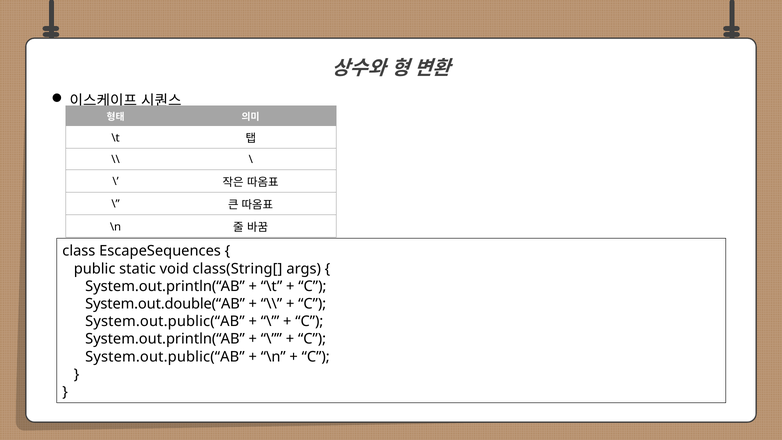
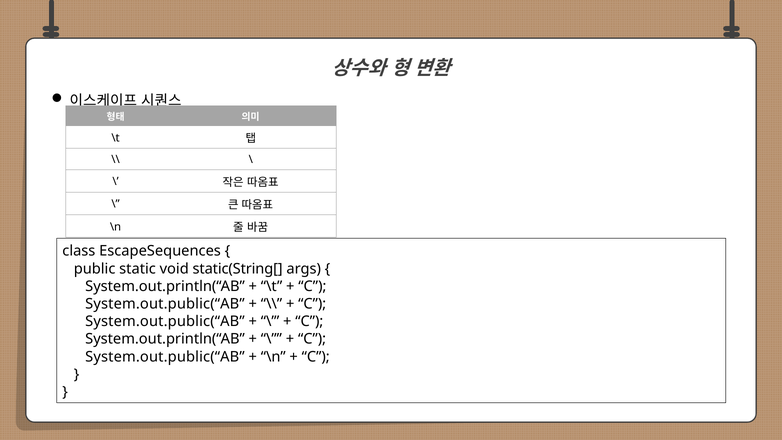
class(String[: class(String[ -> static(String[ (238, 269)
System.out.double(“AB: System.out.double(“AB -> System.out.public(“AB (165, 304)
